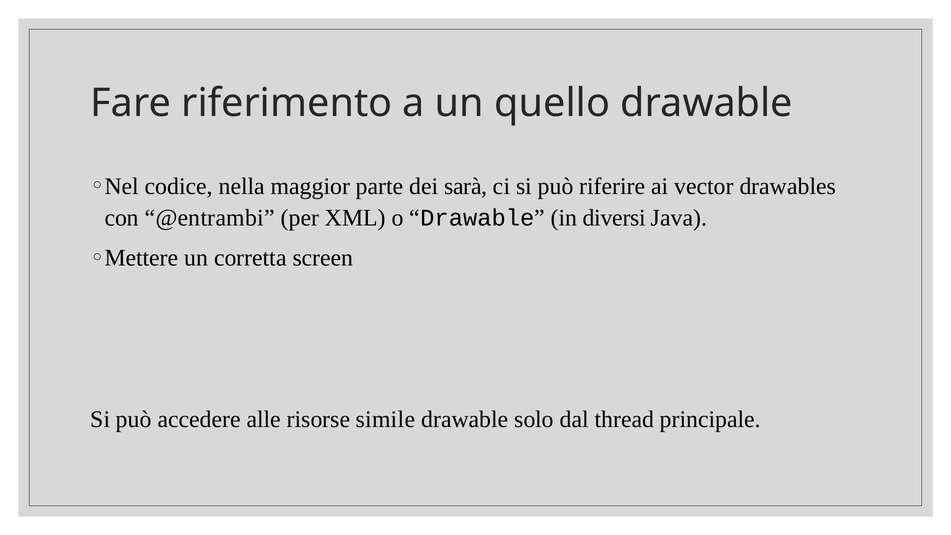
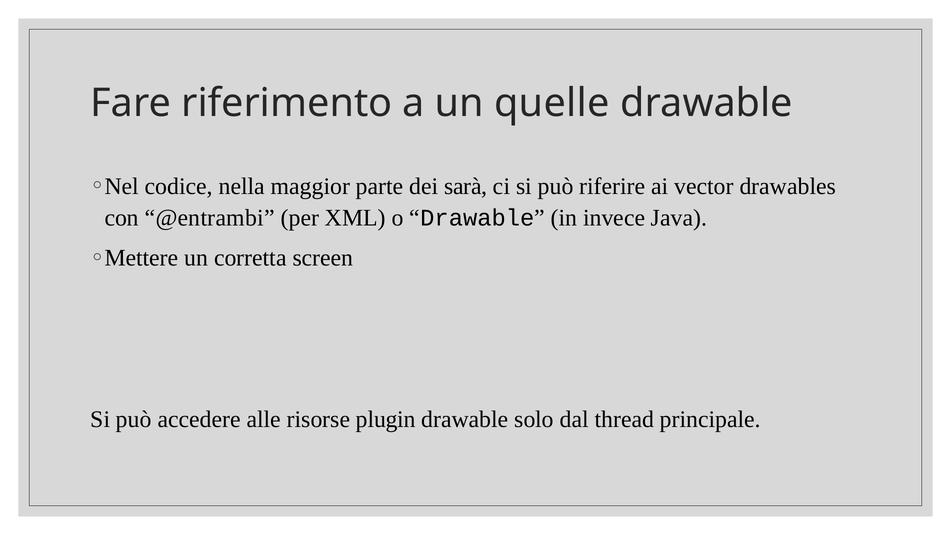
quello: quello -> quelle (552, 103)
diversi: diversi -> invece (614, 218)
simile: simile -> plugin (386, 419)
